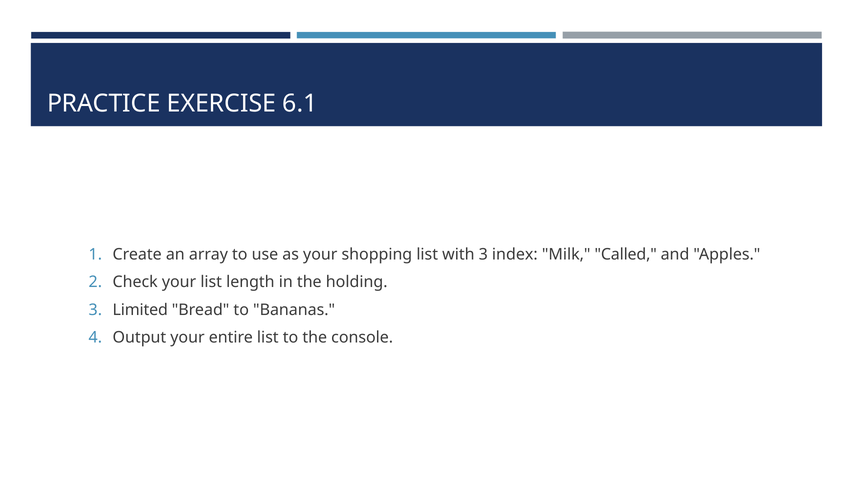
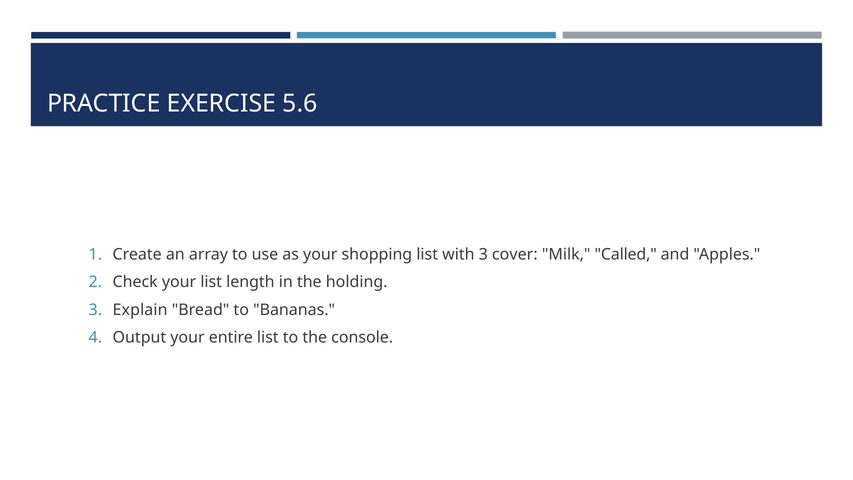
6.1: 6.1 -> 5.6 (300, 104)
index: index -> cover (515, 254)
Limited: Limited -> Explain (140, 310)
